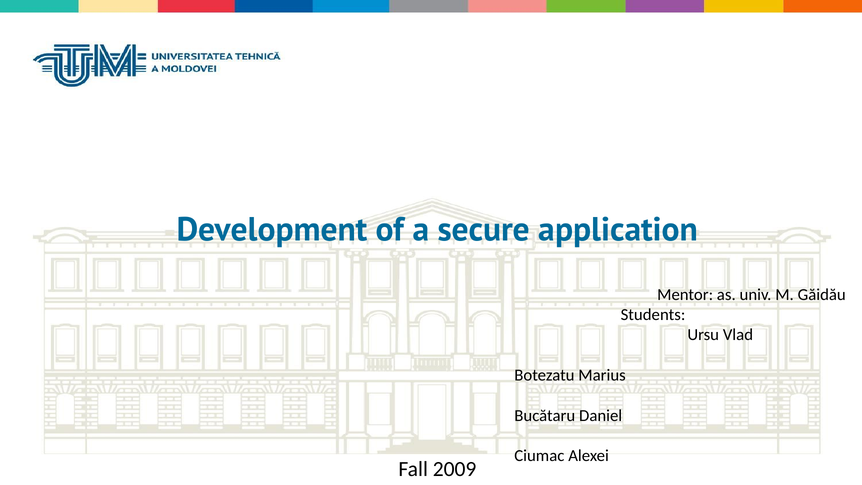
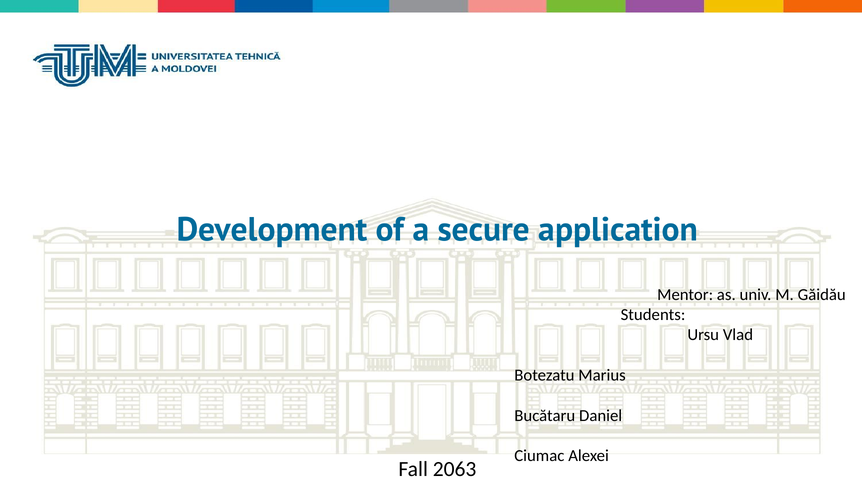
2009: 2009 -> 2063 (455, 469)
